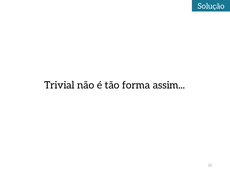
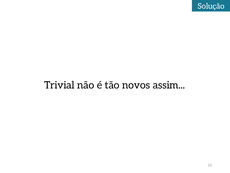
forma: forma -> novos (136, 85)
